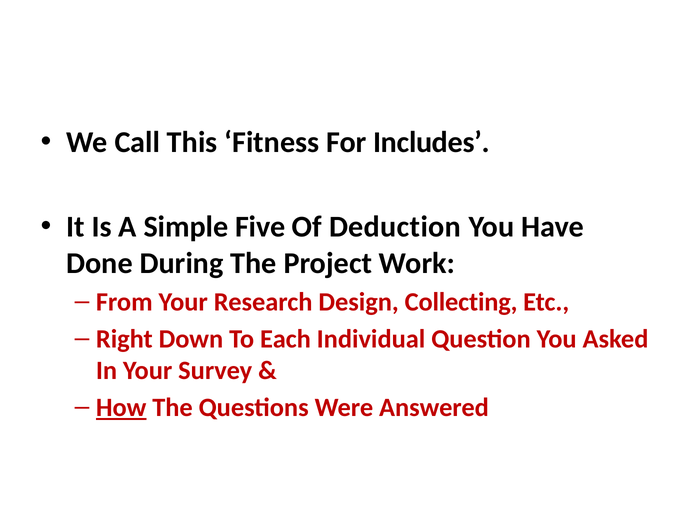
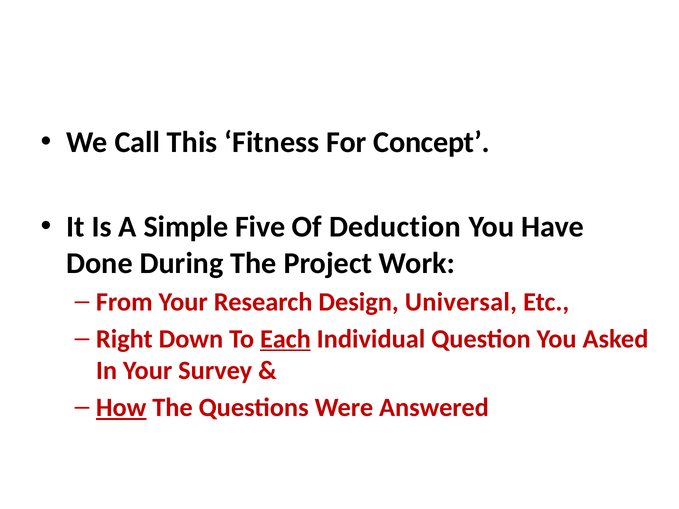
Includes: Includes -> Concept (432, 142)
Collecting: Collecting -> Universal (461, 302)
Each underline: none -> present (285, 339)
